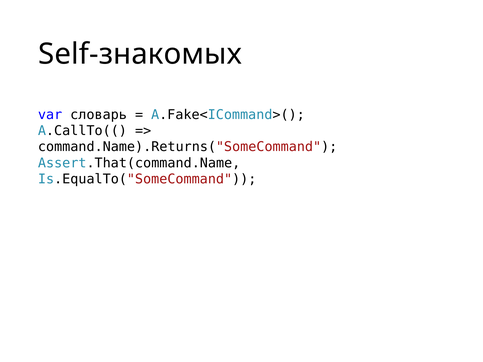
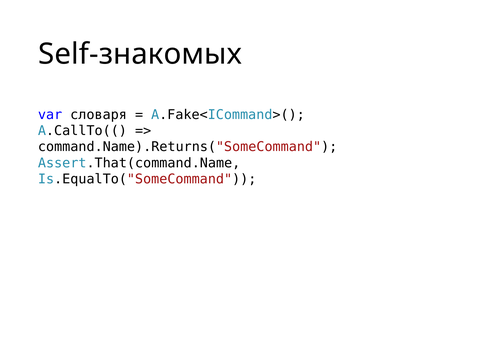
словарь: словарь -> словаря (99, 115)
